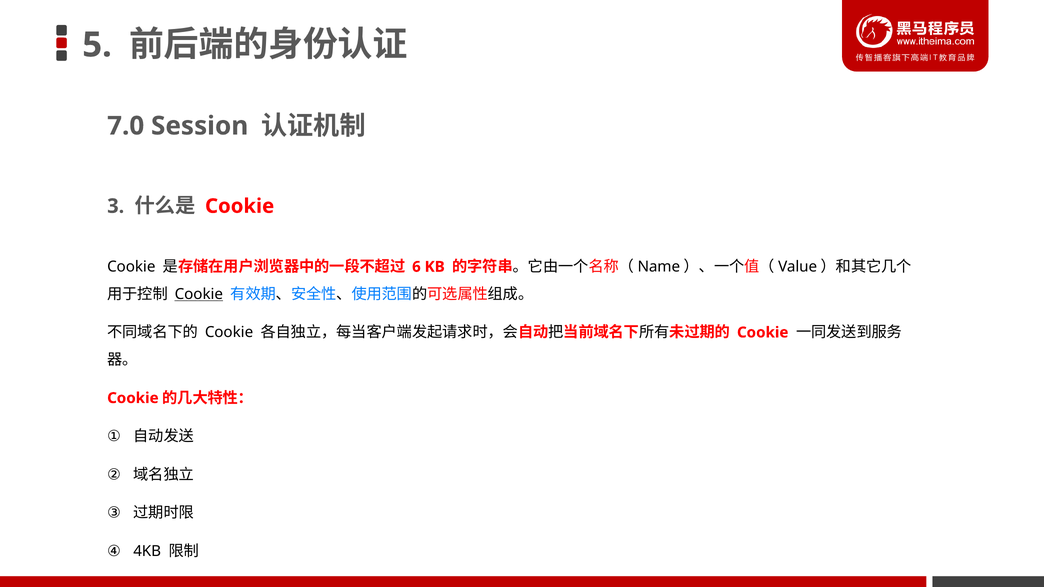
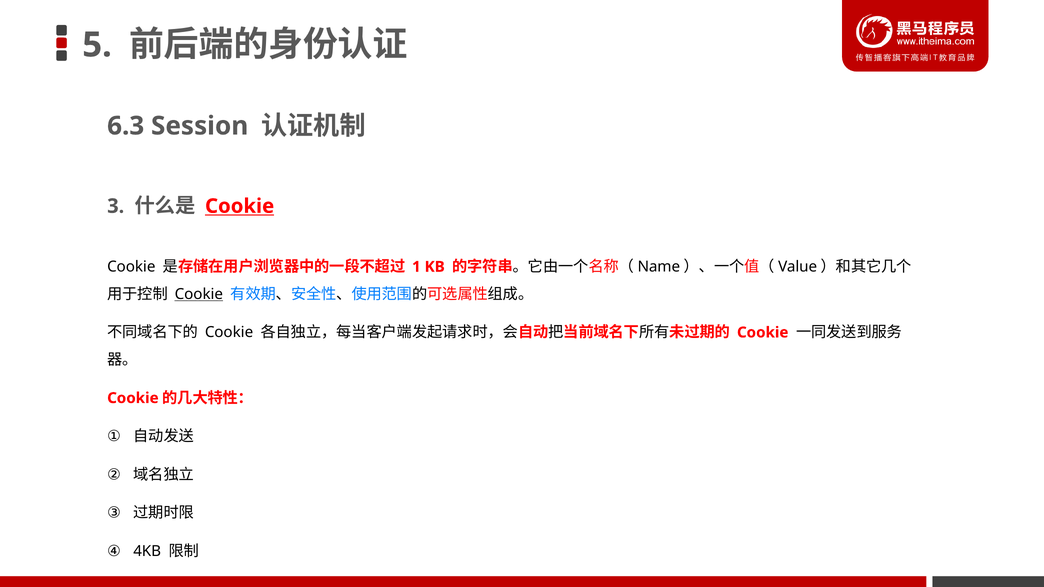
7.0: 7.0 -> 6.3 (126, 126)
Cookie underline: none -> present (240, 206)
6: 6 -> 1 (416, 267)
